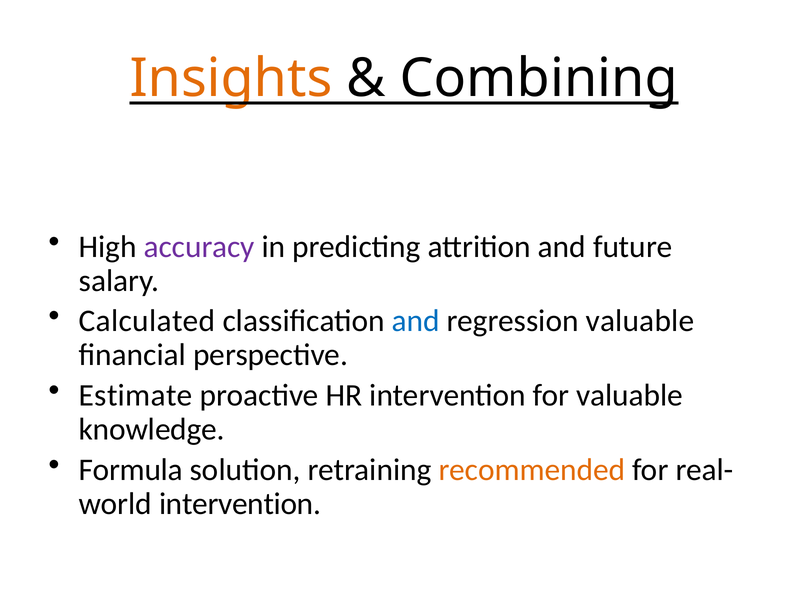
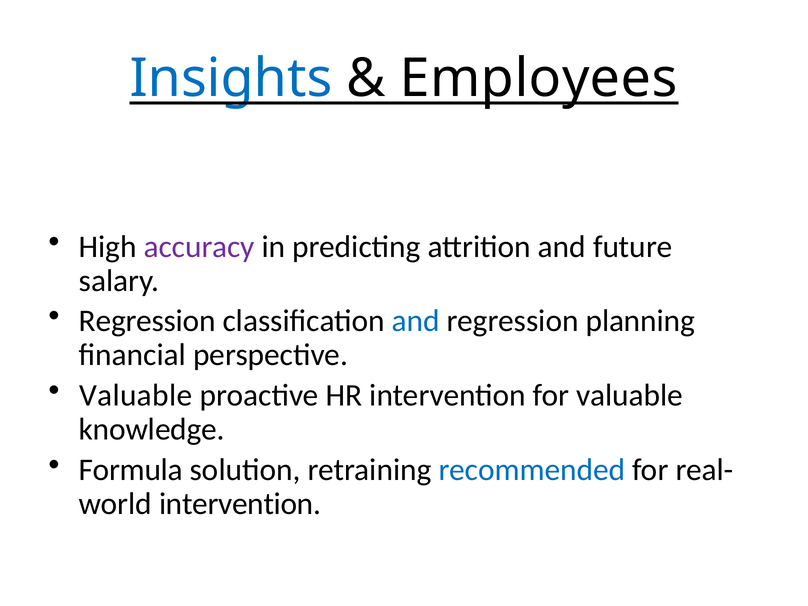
Insights colour: orange -> blue (231, 79)
Combining: Combining -> Employees (539, 79)
Calculated: Calculated -> Regression (147, 321)
regression valuable: valuable -> planning (640, 321)
Estimate: Estimate -> Valuable (136, 395)
recommended colour: orange -> blue (532, 470)
